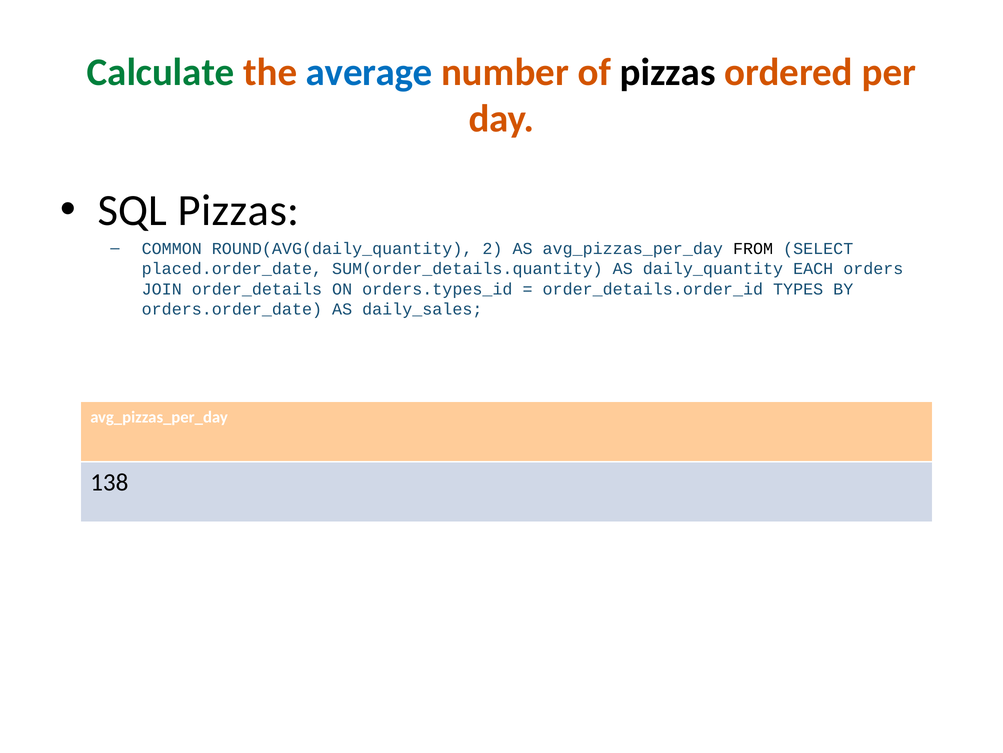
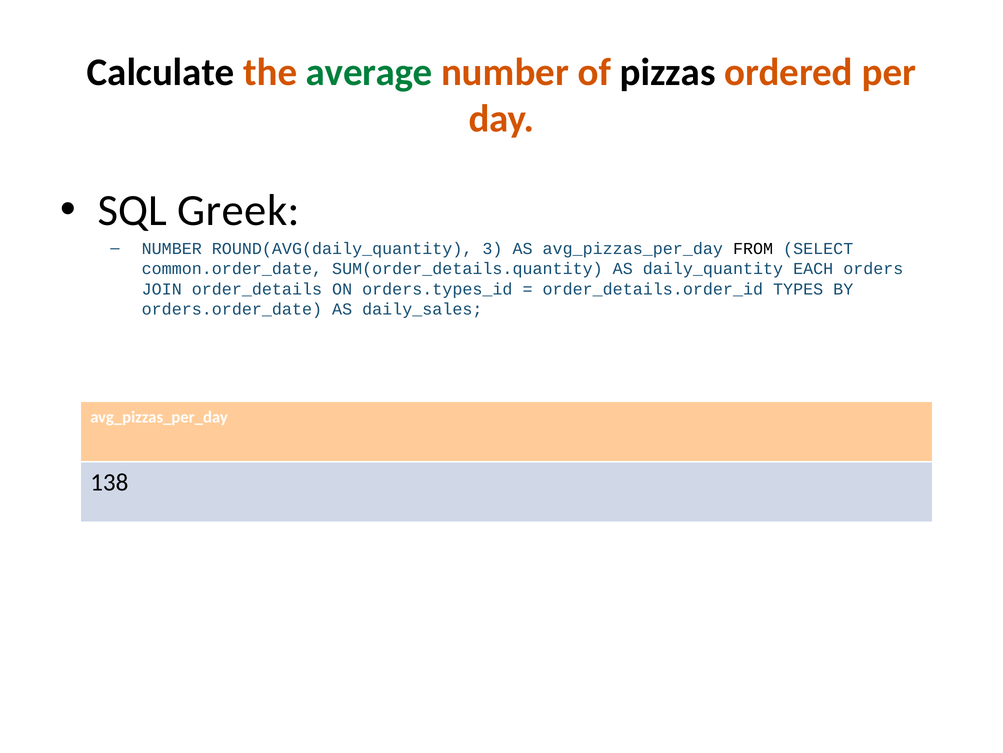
Calculate colour: green -> black (161, 72)
average colour: blue -> green (369, 72)
SQL Pizzas: Pizzas -> Greek (238, 210)
COMMON: COMMON -> NUMBER (172, 249)
2: 2 -> 3 (492, 249)
placed.order_date: placed.order_date -> common.order_date (232, 269)
